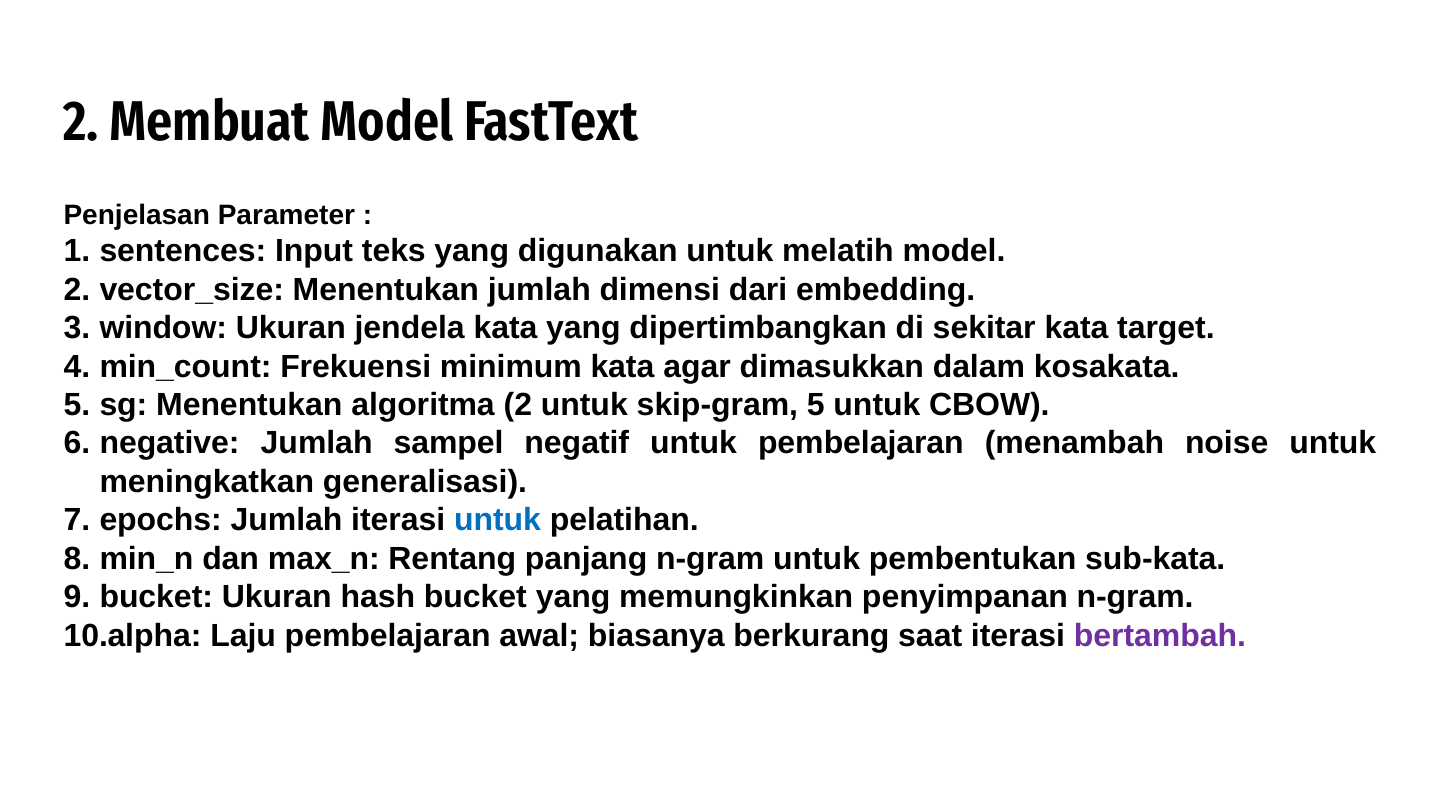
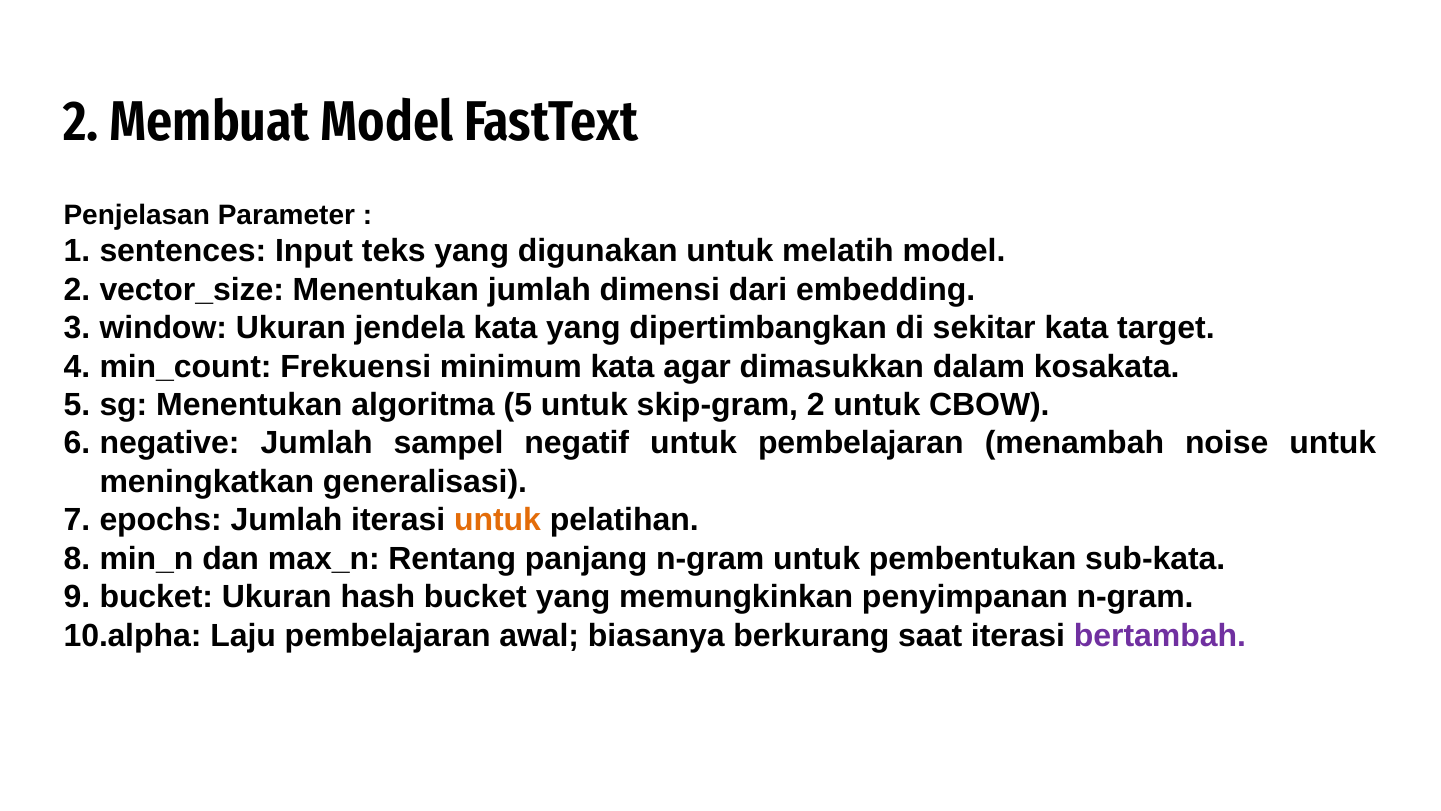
algoritma 2: 2 -> 5 (518, 405)
skip-gram 5: 5 -> 2 (816, 405)
untuk colour: blue -> orange (498, 520)
